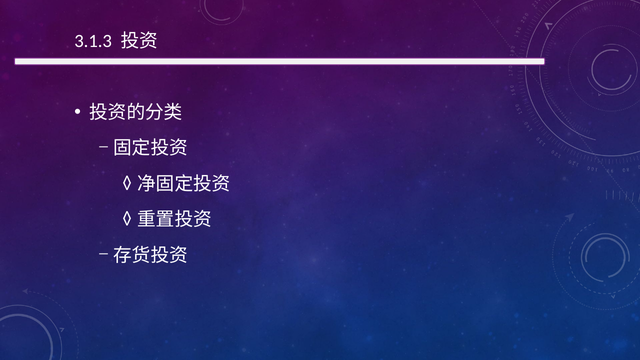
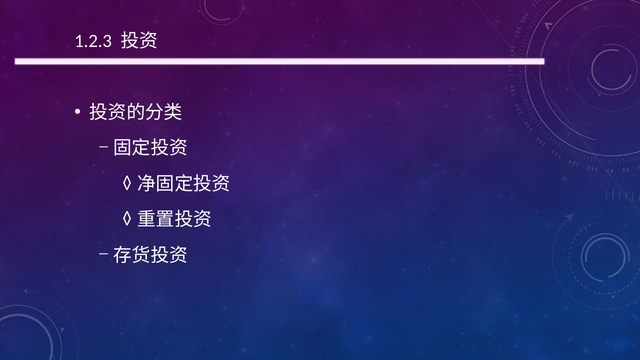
3.1.3: 3.1.3 -> 1.2.3 (93, 41)
